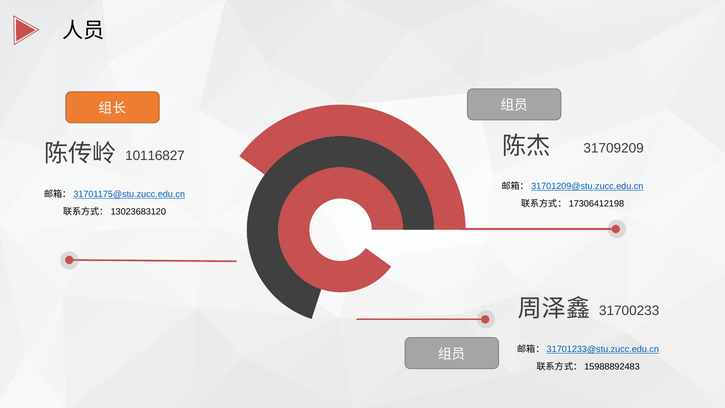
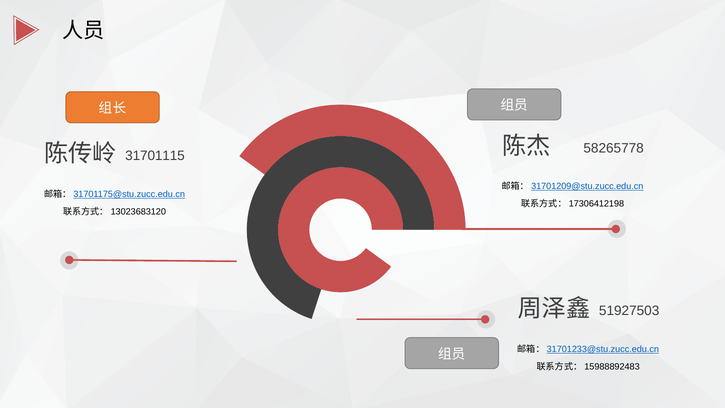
31709209: 31709209 -> 58265778 (614, 148)
10116827: 10116827 -> 31701115 (155, 156)
31700233: 31700233 -> 51927503 (629, 311)
